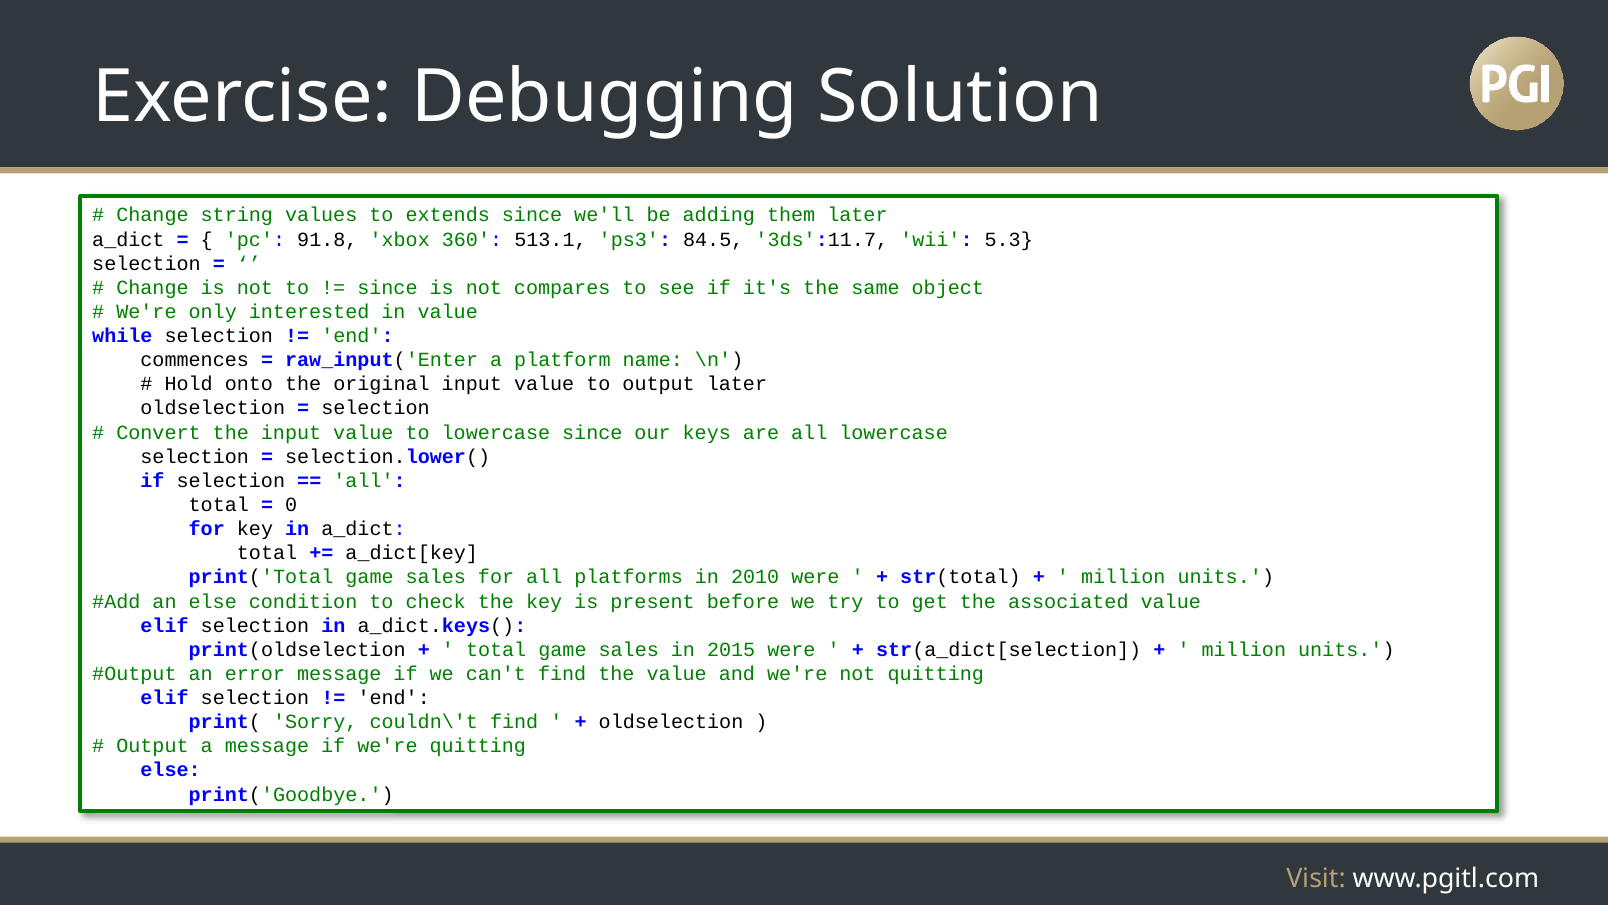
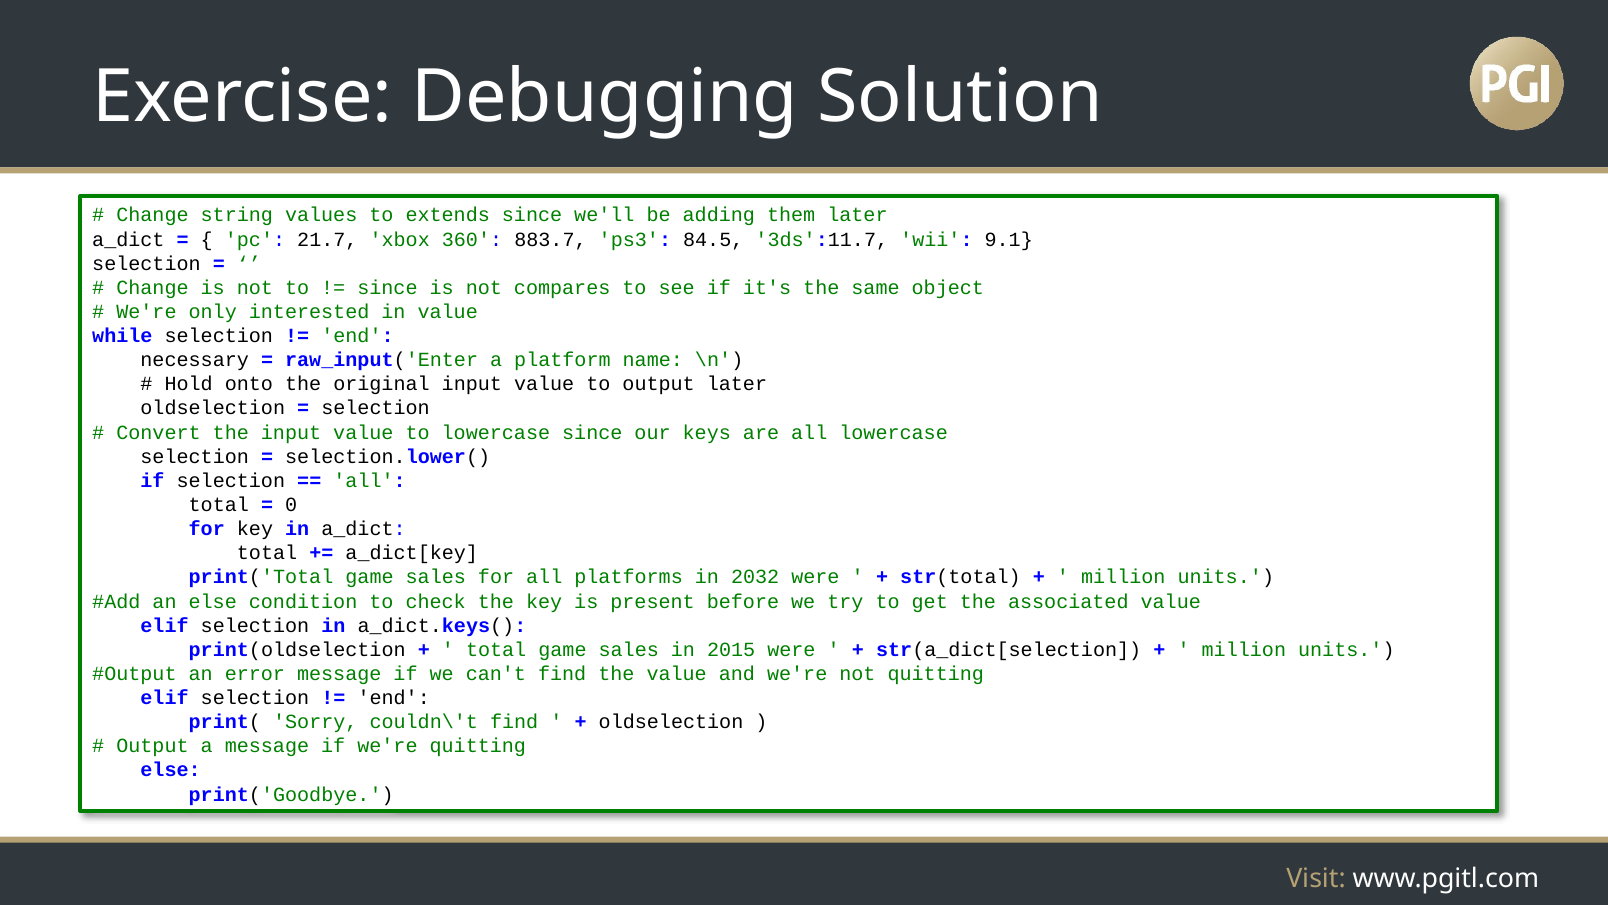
91.8: 91.8 -> 21.7 (327, 239)
513.1: 513.1 -> 883.7 (550, 239)
5.3: 5.3 -> 9.1 (1009, 239)
commences: commences -> necessary (195, 360)
2010: 2010 -> 2032 (755, 577)
